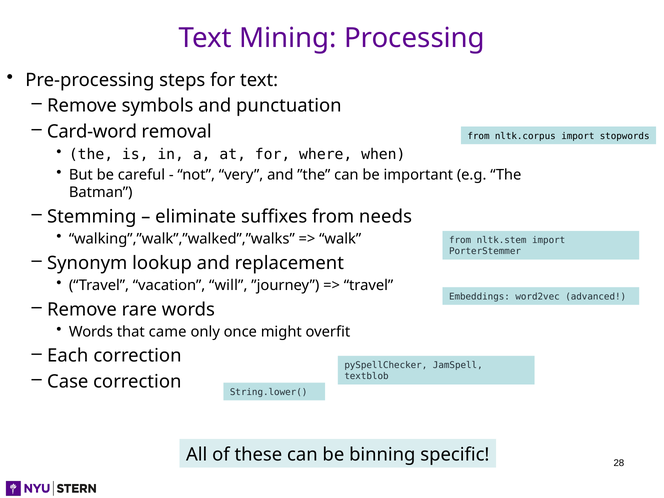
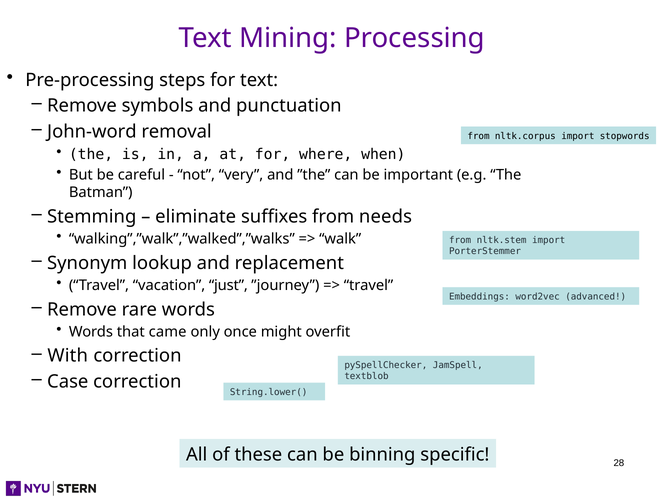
Card-word: Card-word -> John-word (92, 132)
will: will -> just (228, 286)
Each: Each -> With (68, 356)
